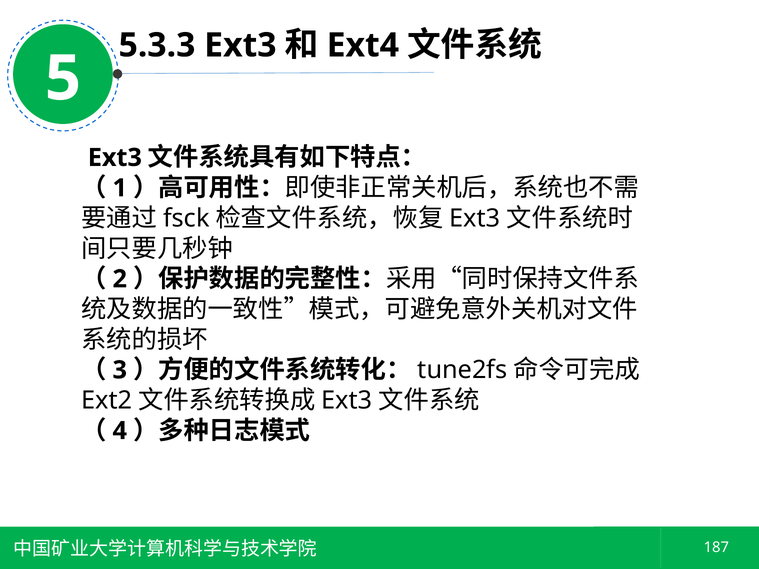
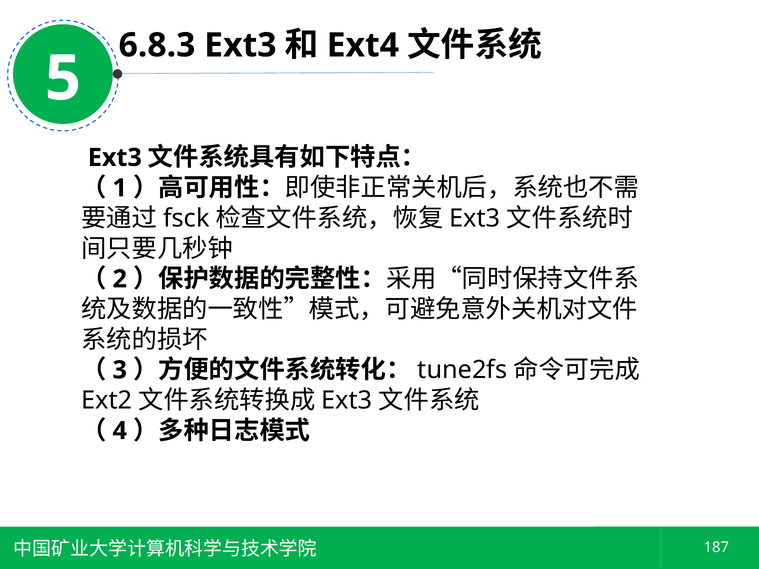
5.3.3: 5.3.3 -> 6.8.3 (157, 45)
